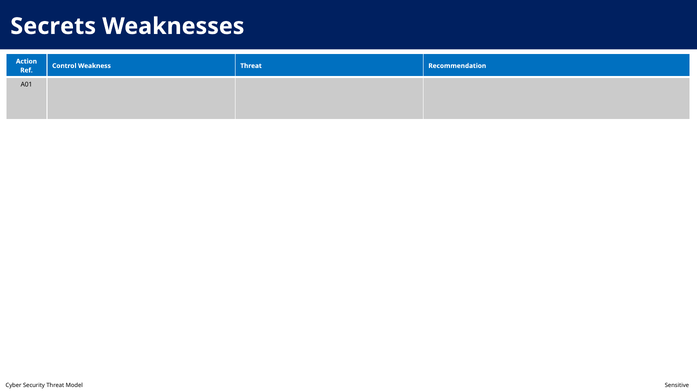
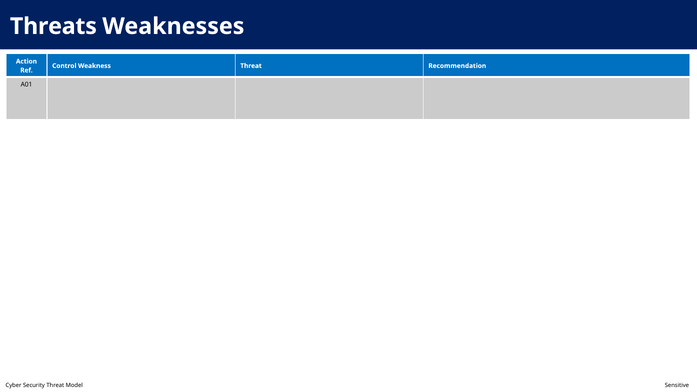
Secrets: Secrets -> Threats (53, 26)
